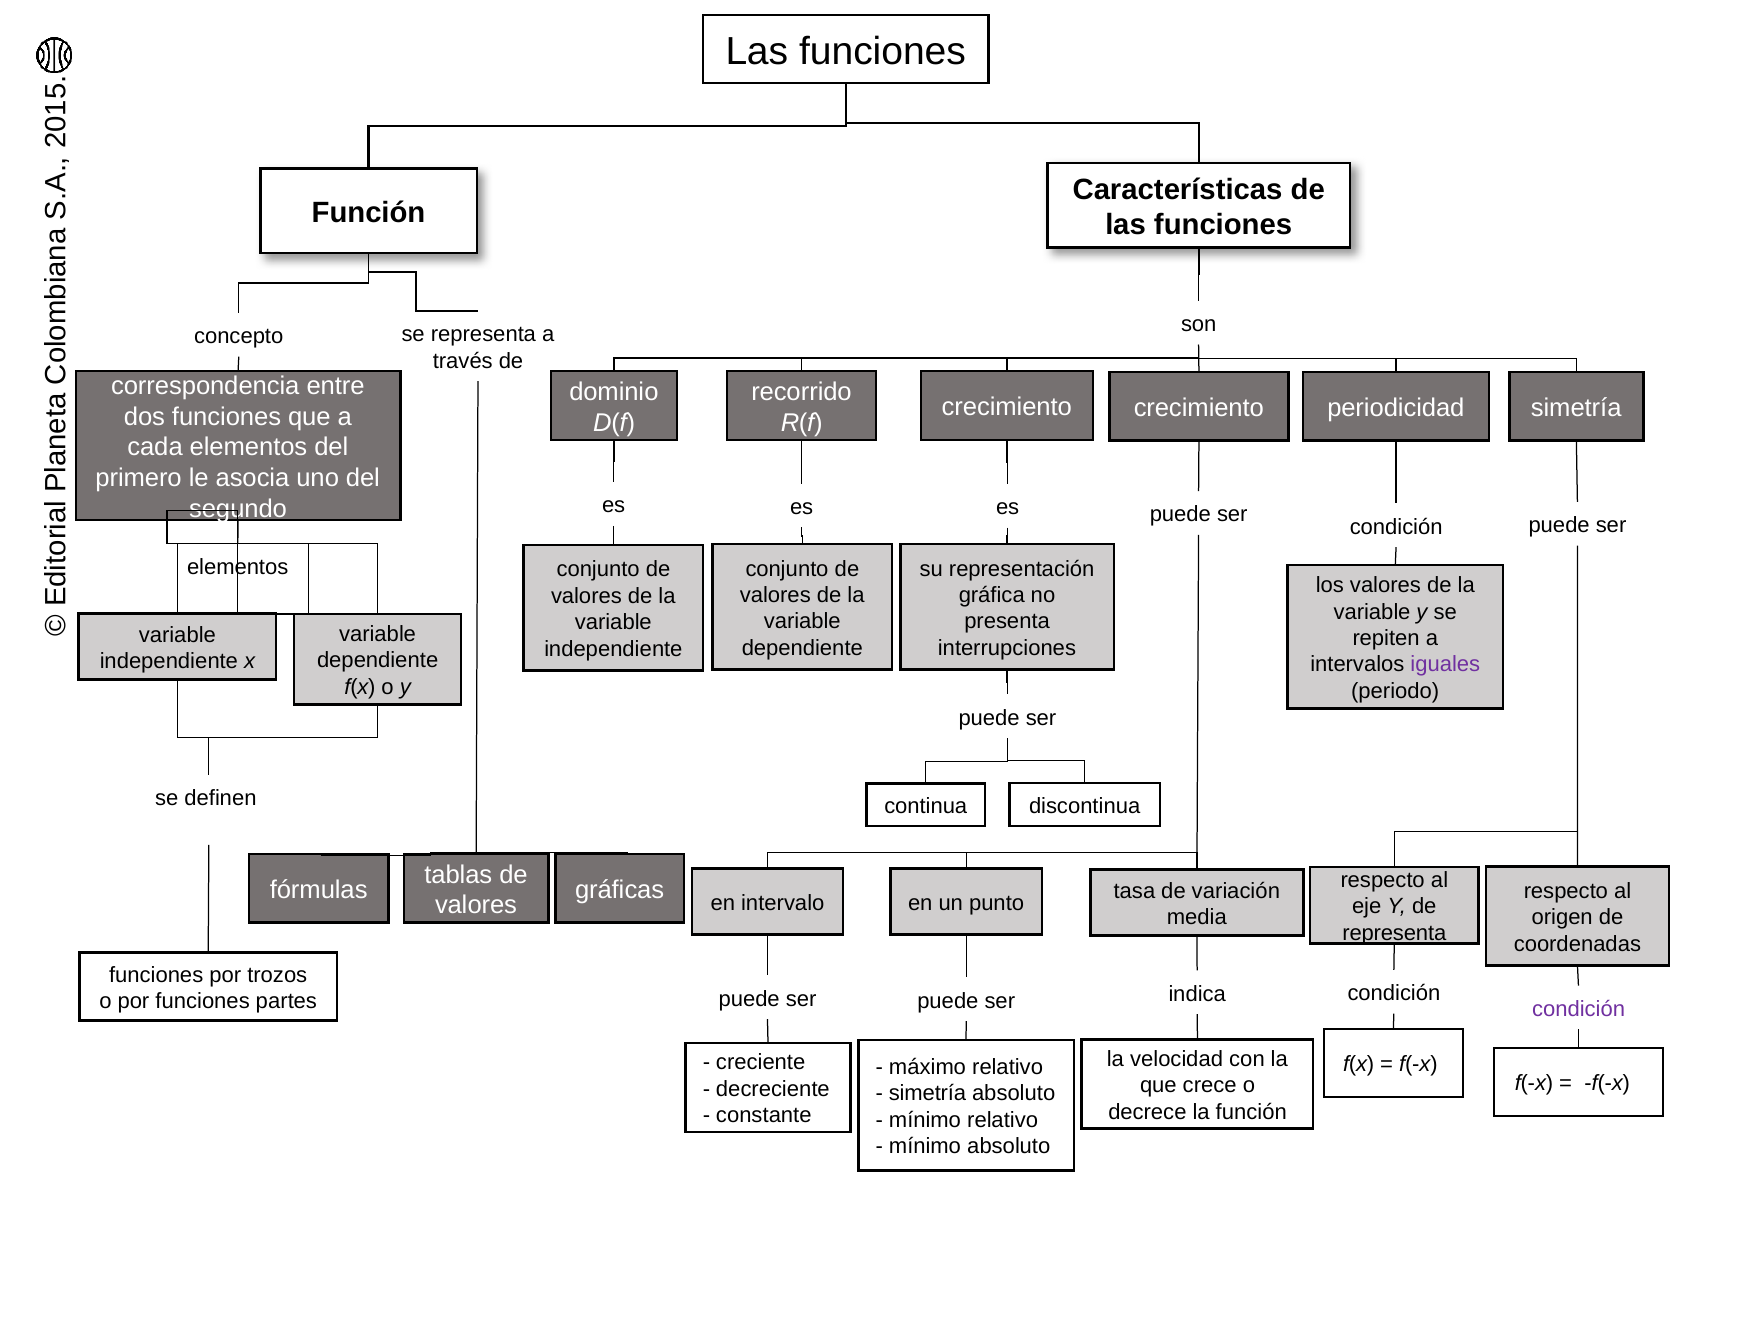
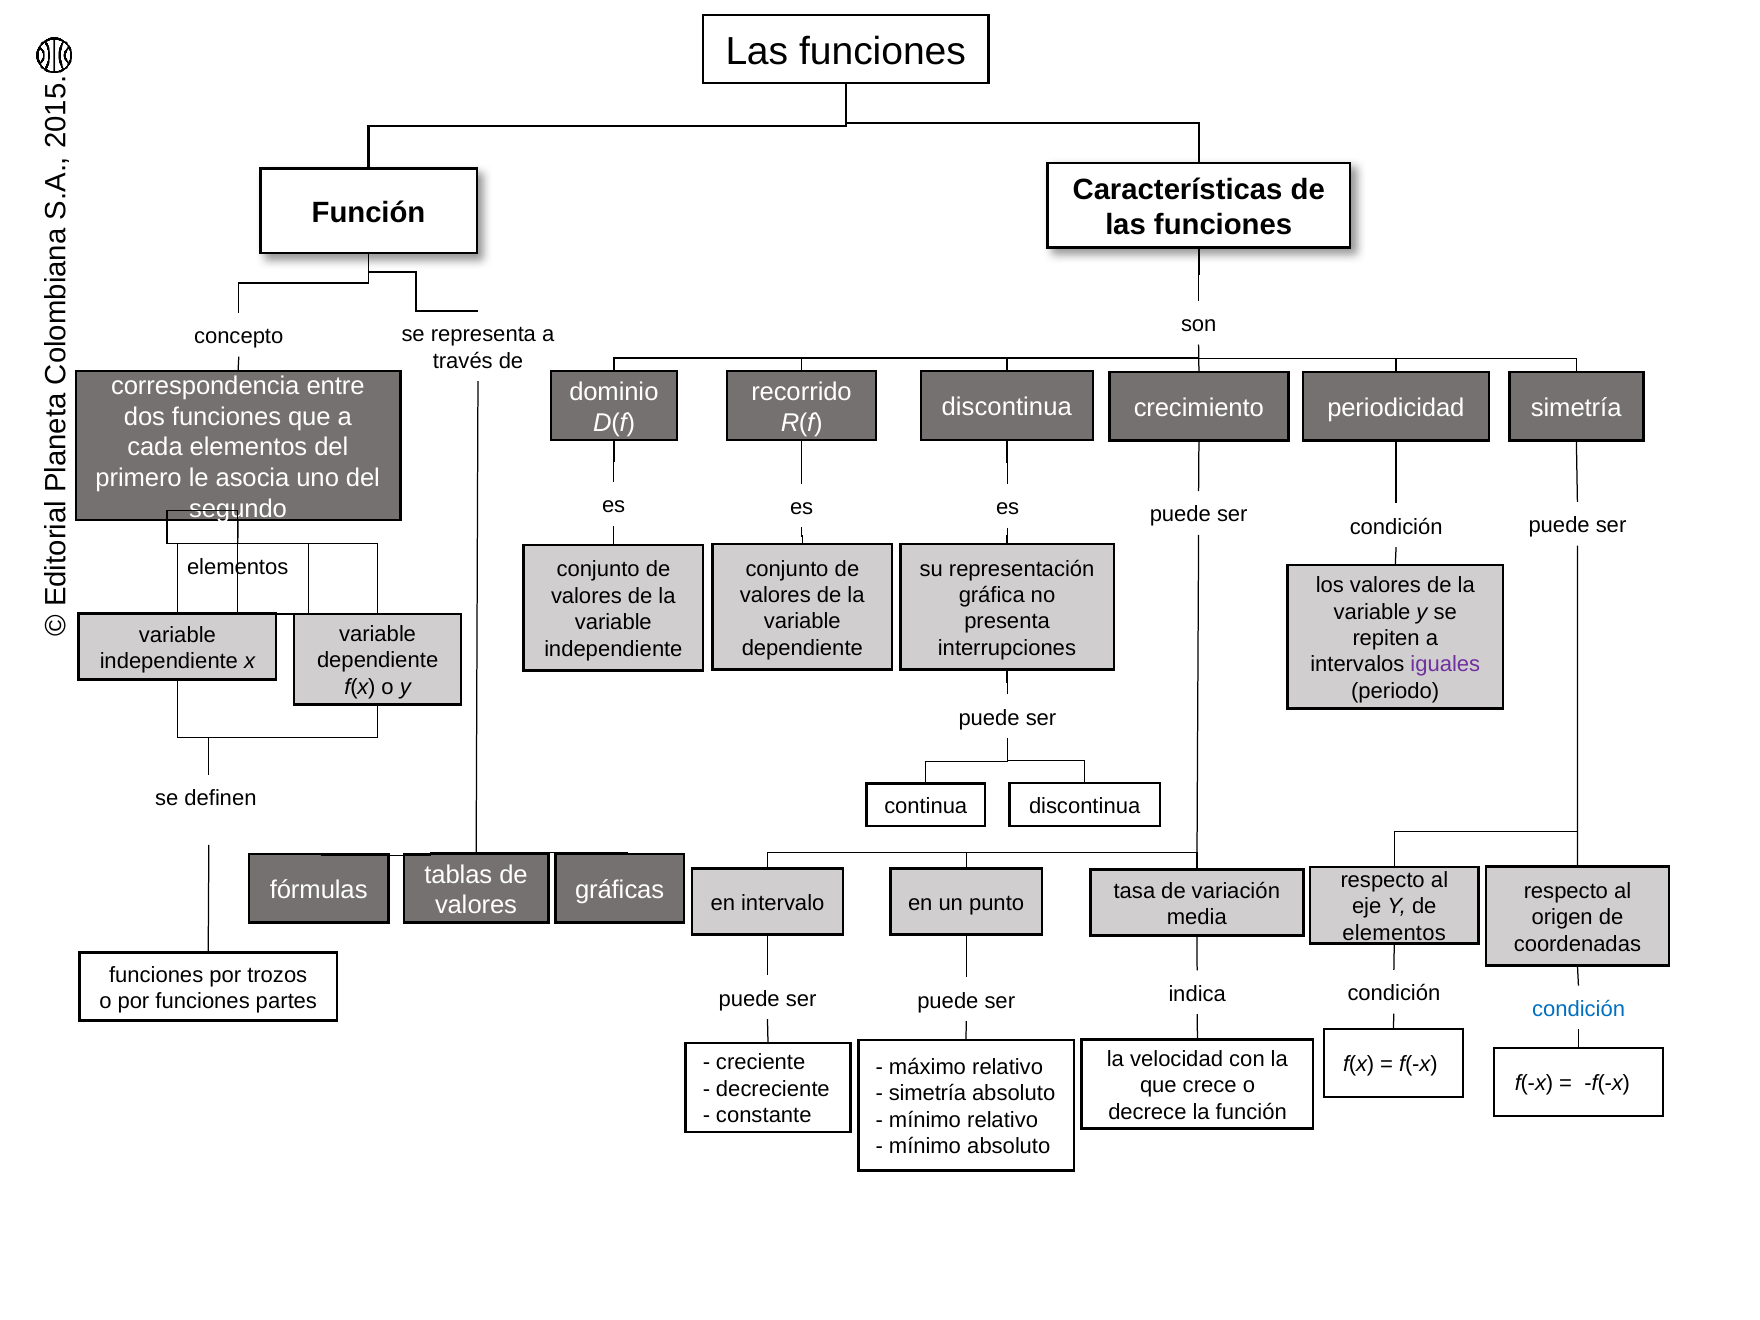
crecimiento: crecimiento -> discontinua (1007, 407)
representa: representa -> elementos (1394, 933)
condición colour: purple -> blue (1579, 1009)
